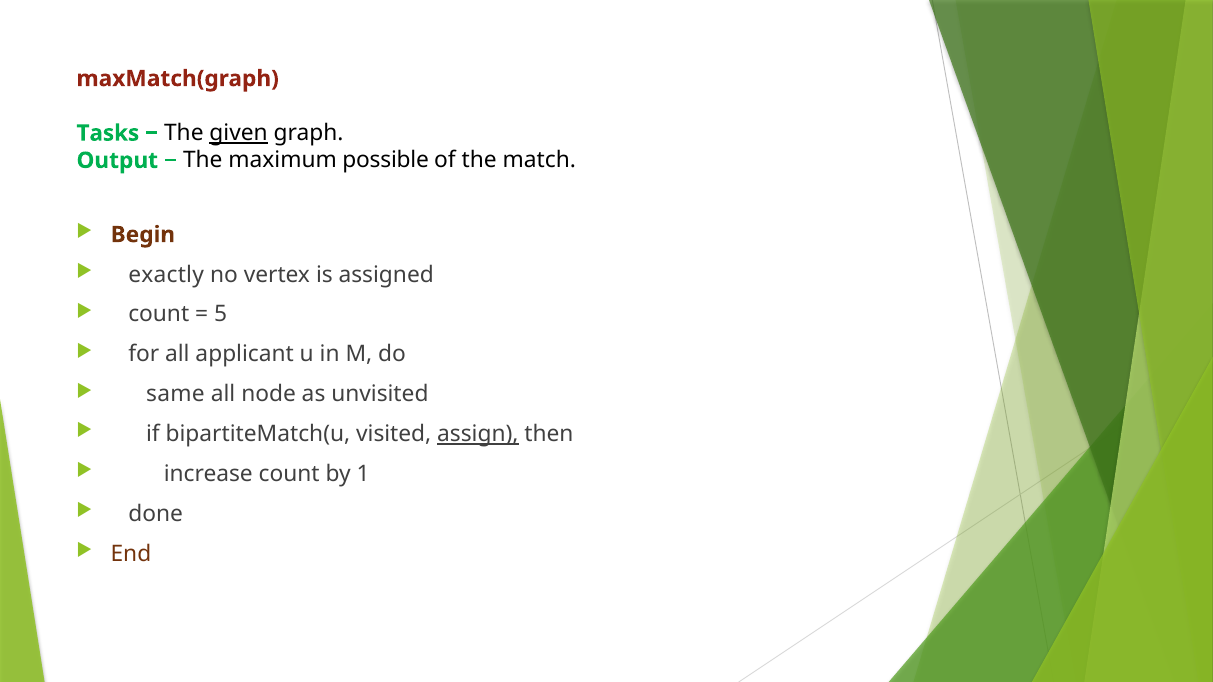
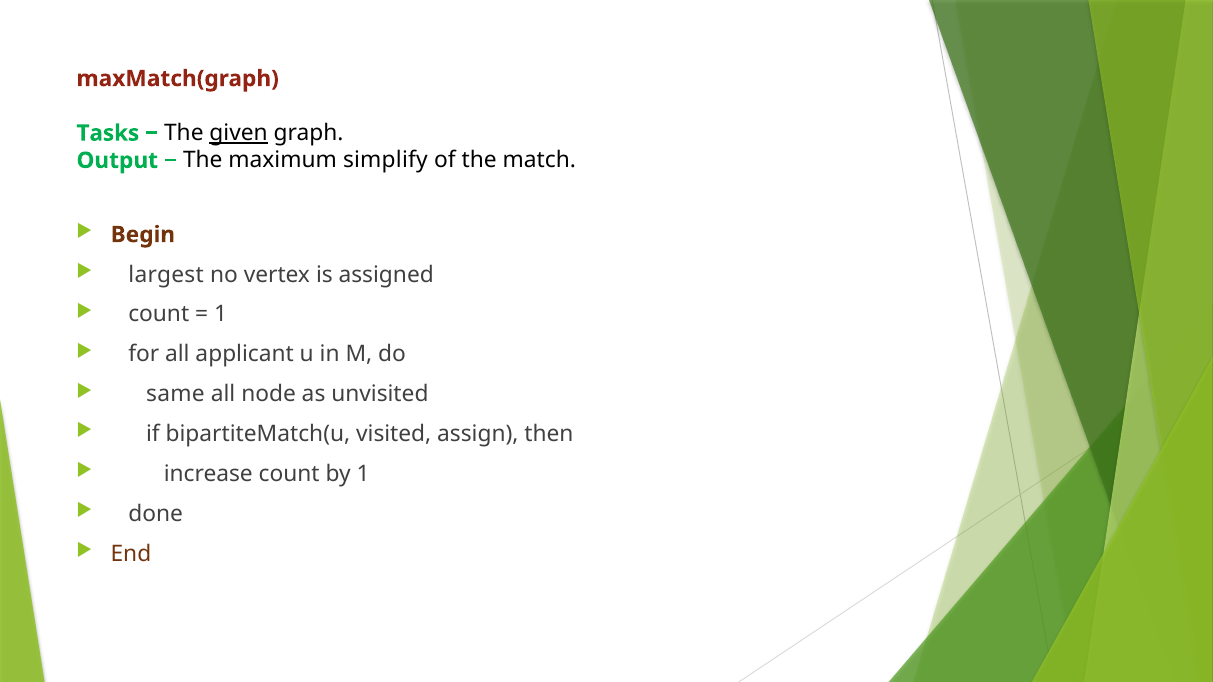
possible: possible -> simplify (385, 161)
exactly: exactly -> largest (166, 275)
5: 5 -> 1 (221, 315)
assign underline: present -> none (478, 434)
